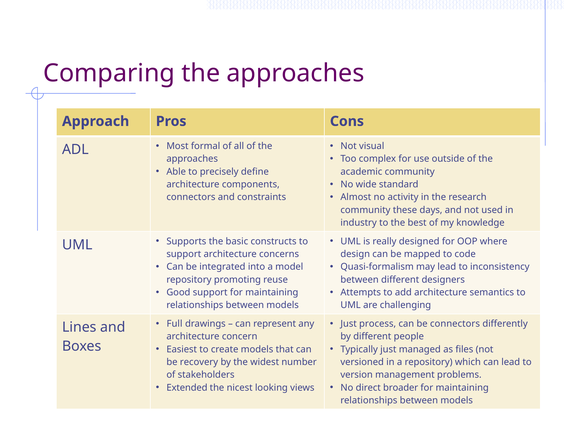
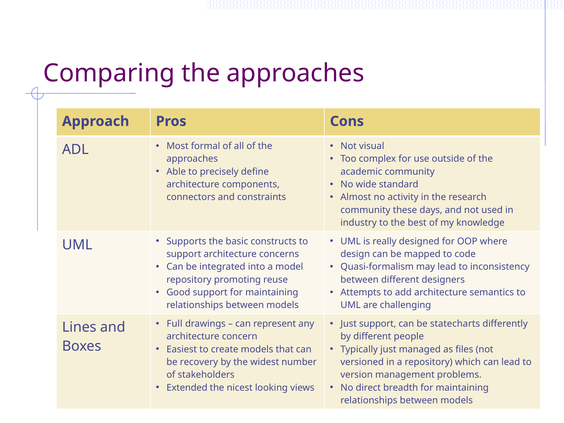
Just process: process -> support (378, 324)
be connectors: connectors -> statecharts (455, 324)
broader: broader -> breadth (401, 388)
